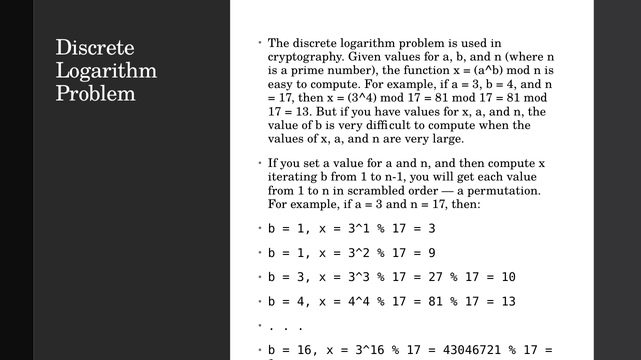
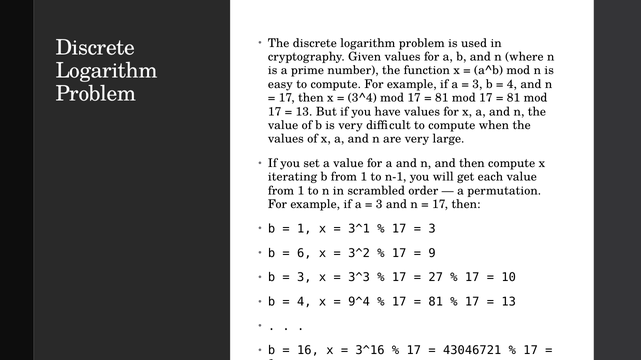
1: 1 -> 6 (304, 253)
4^4: 4^4 -> 9^4 (359, 302)
